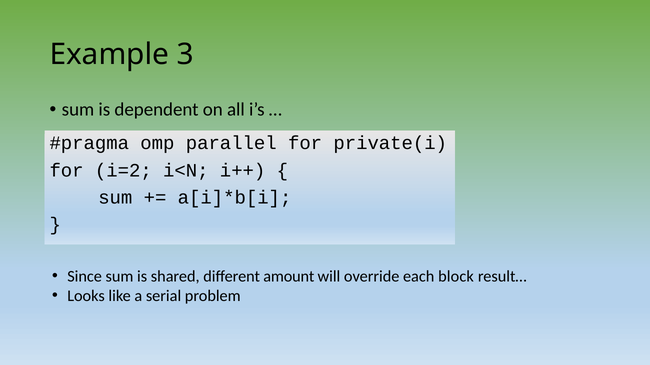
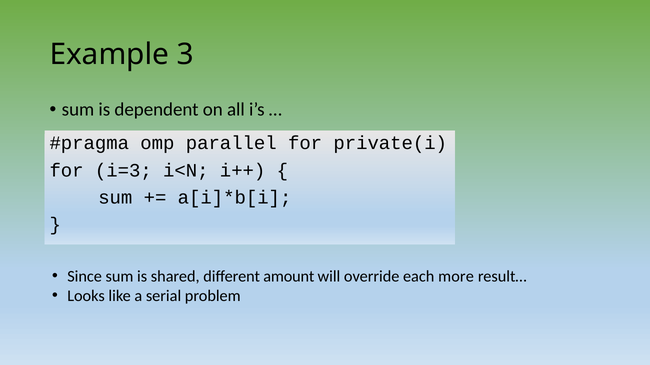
i=2: i=2 -> i=3 (123, 171)
block: block -> more (456, 277)
